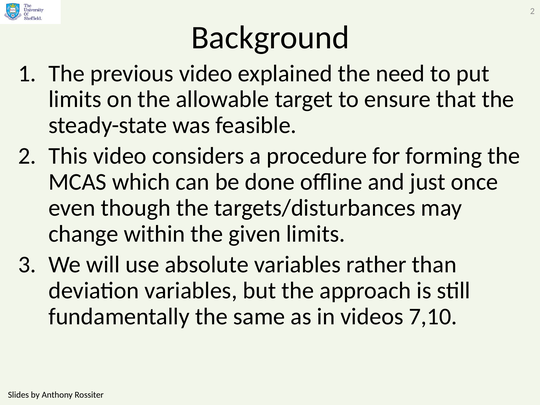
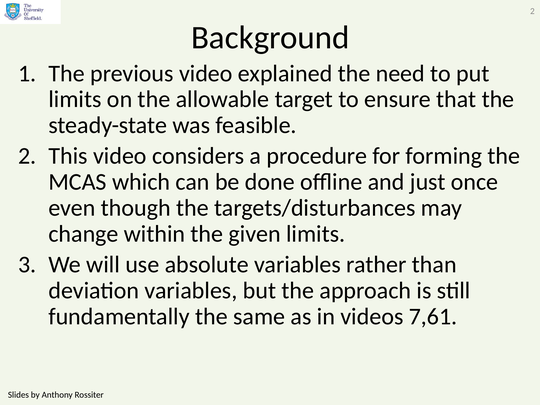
7,10: 7,10 -> 7,61 (433, 316)
